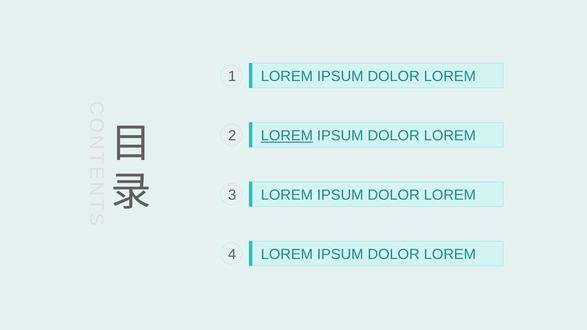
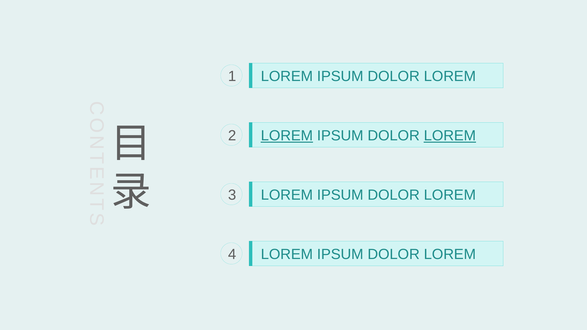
LOREM underline: none -> present (450, 136)
